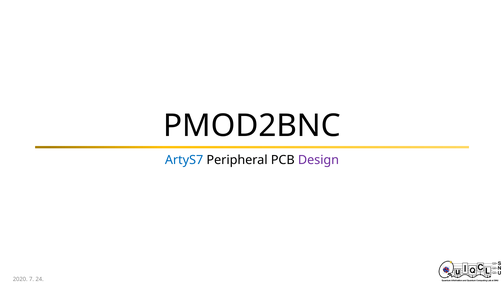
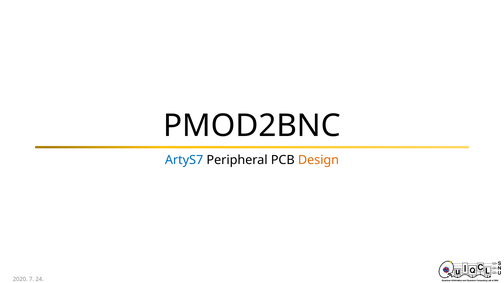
Design colour: purple -> orange (318, 160)
